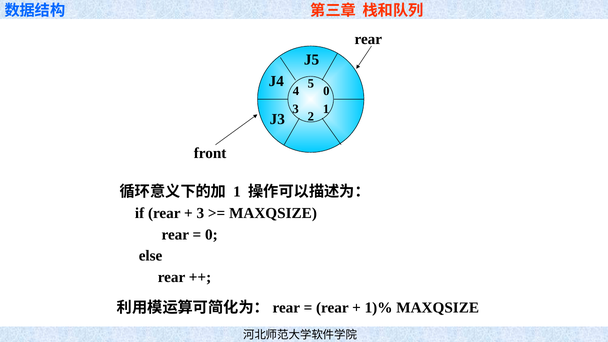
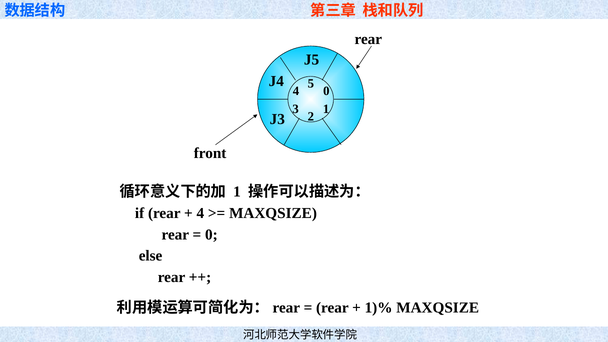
3: 3 -> 4 (200, 213)
